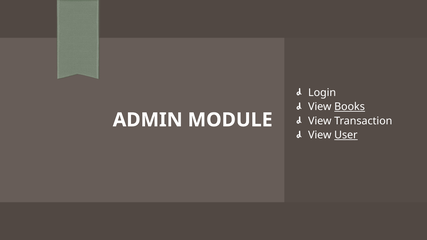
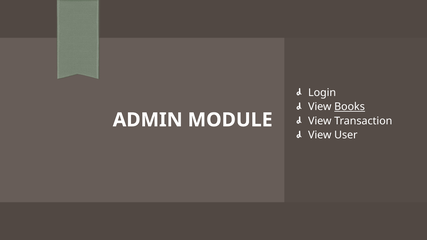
User underline: present -> none (346, 135)
